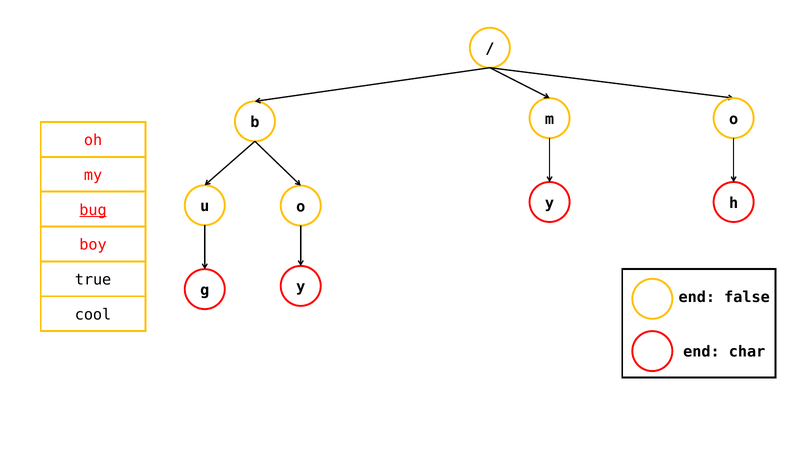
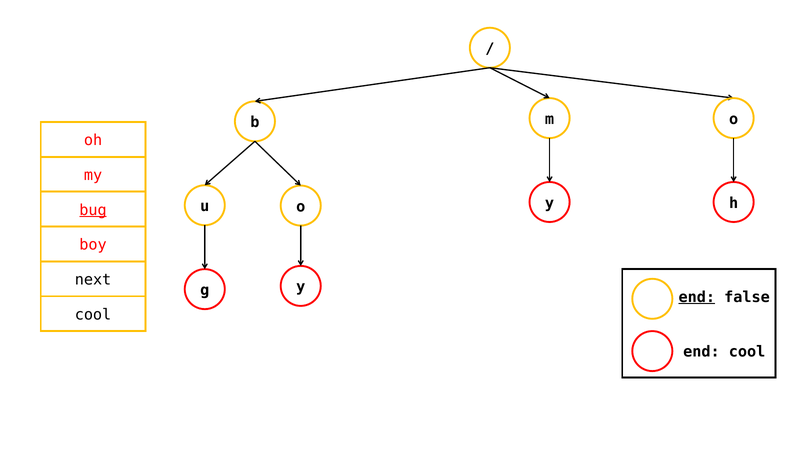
true: true -> next (93, 280)
end underline: none -> present (697, 298)
end char: char -> cool (747, 352)
